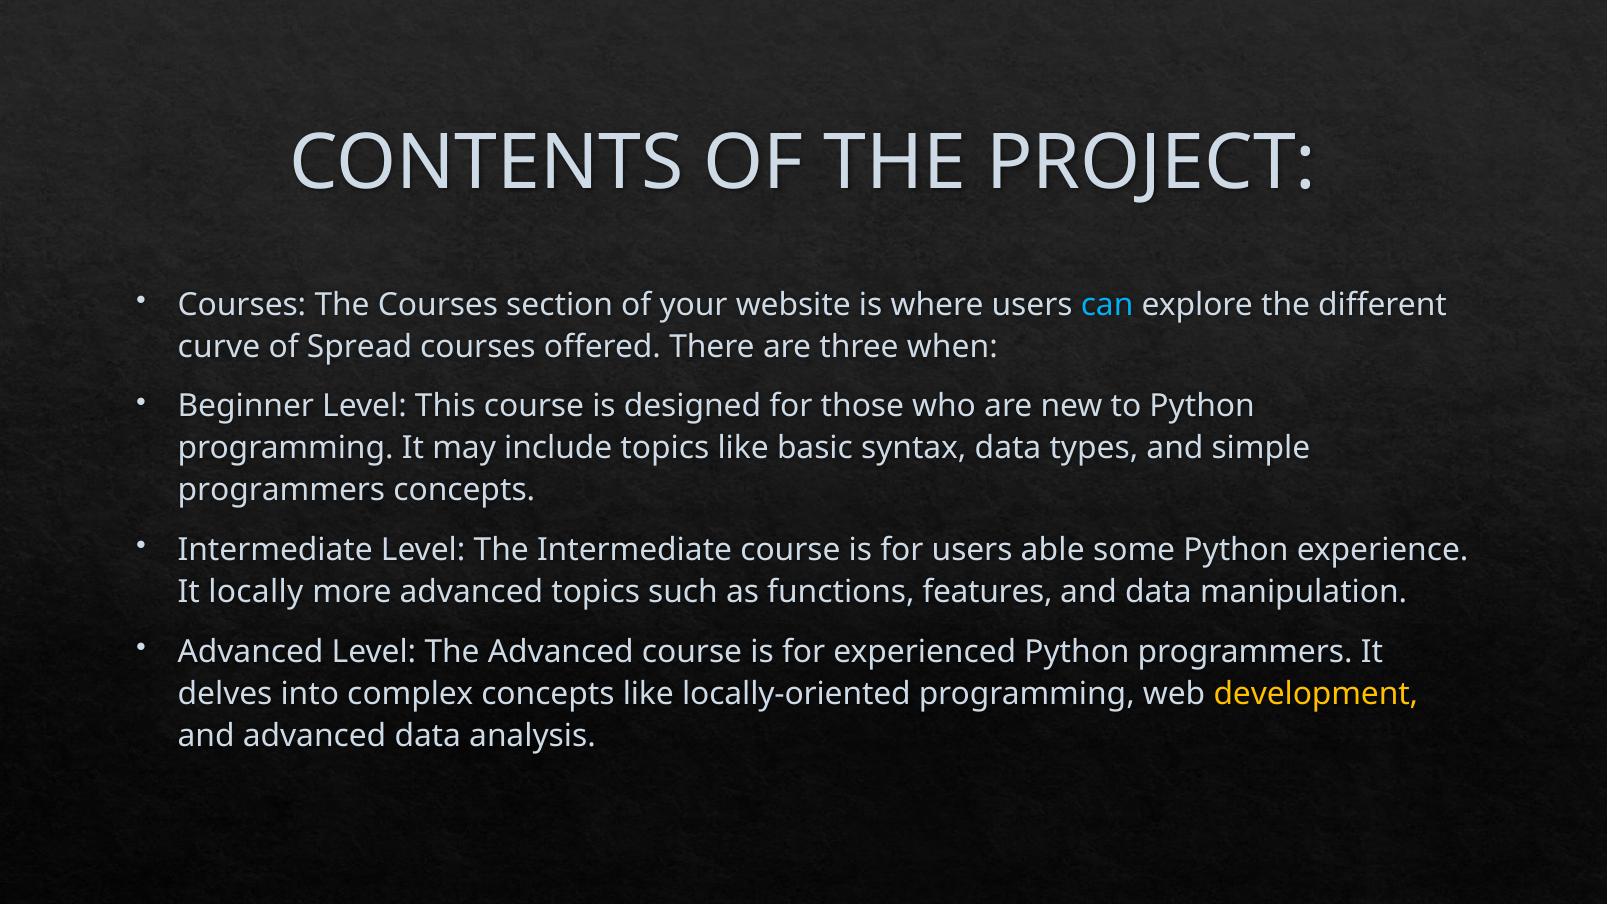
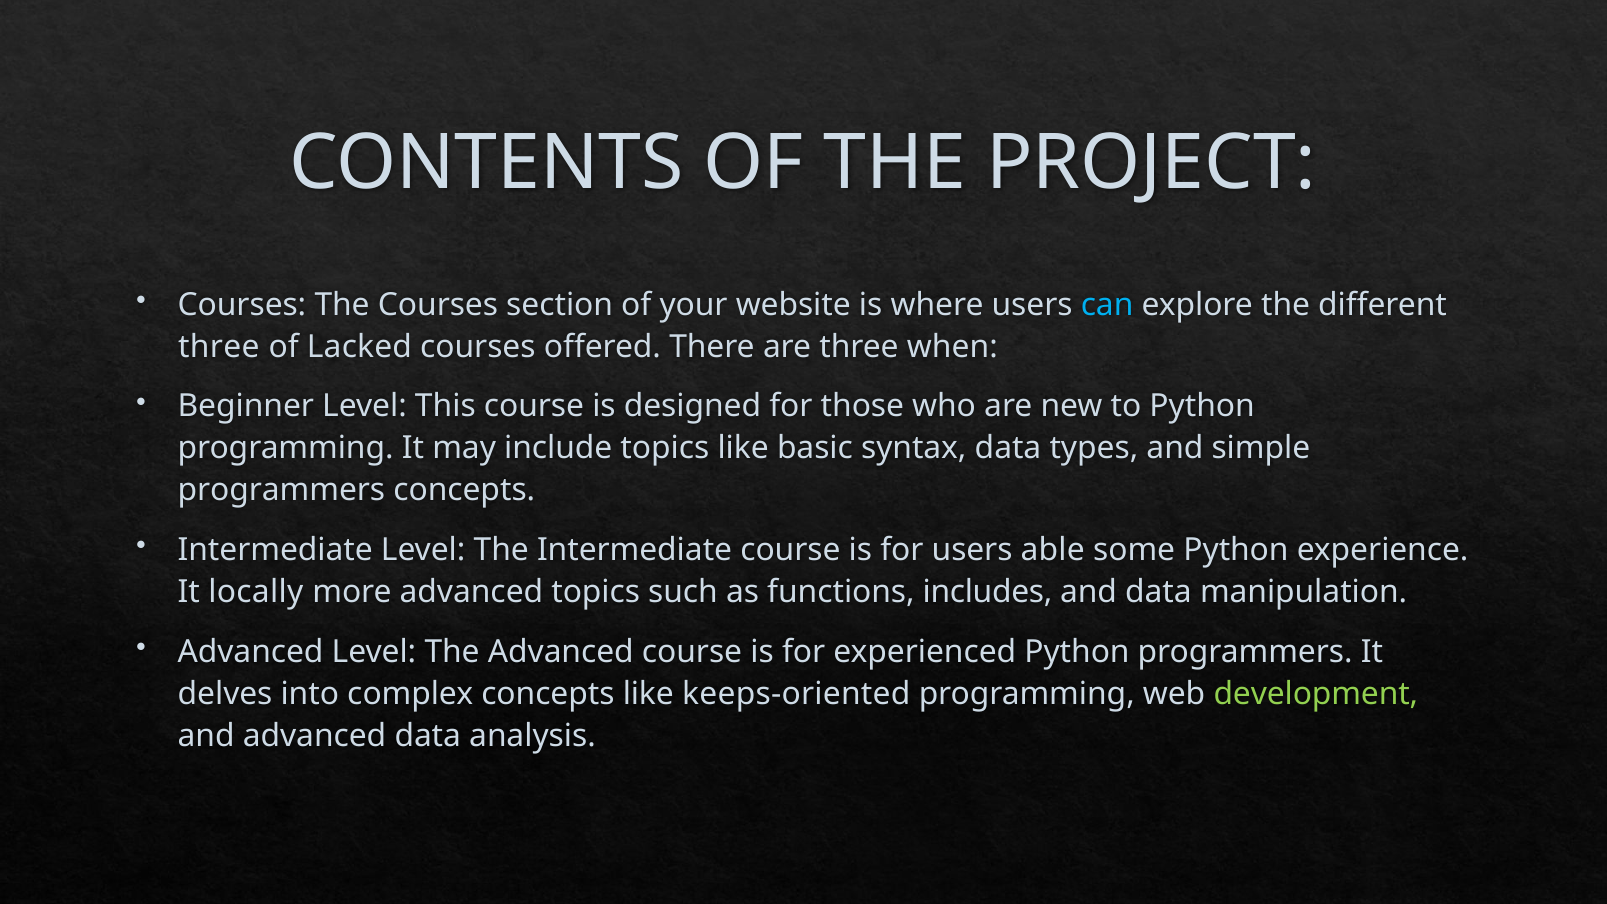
curve: curve -> three (219, 347)
Spread: Spread -> Lacked (359, 347)
features: features -> includes (988, 592)
locally-oriented: locally-oriented -> keeps-oriented (796, 694)
development colour: yellow -> light green (1316, 694)
